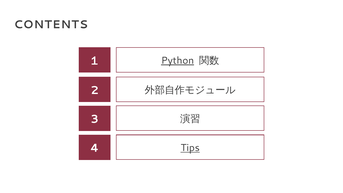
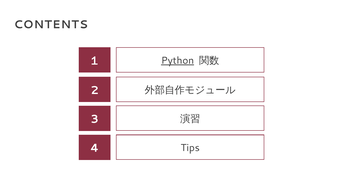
Tips underline: present -> none (190, 148)
